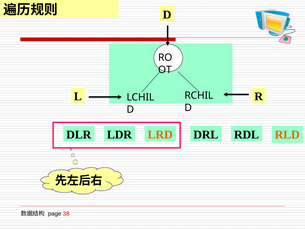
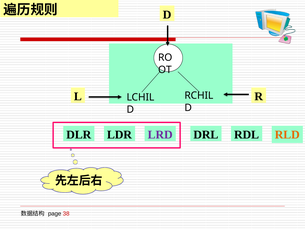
LRD colour: orange -> purple (160, 135)
